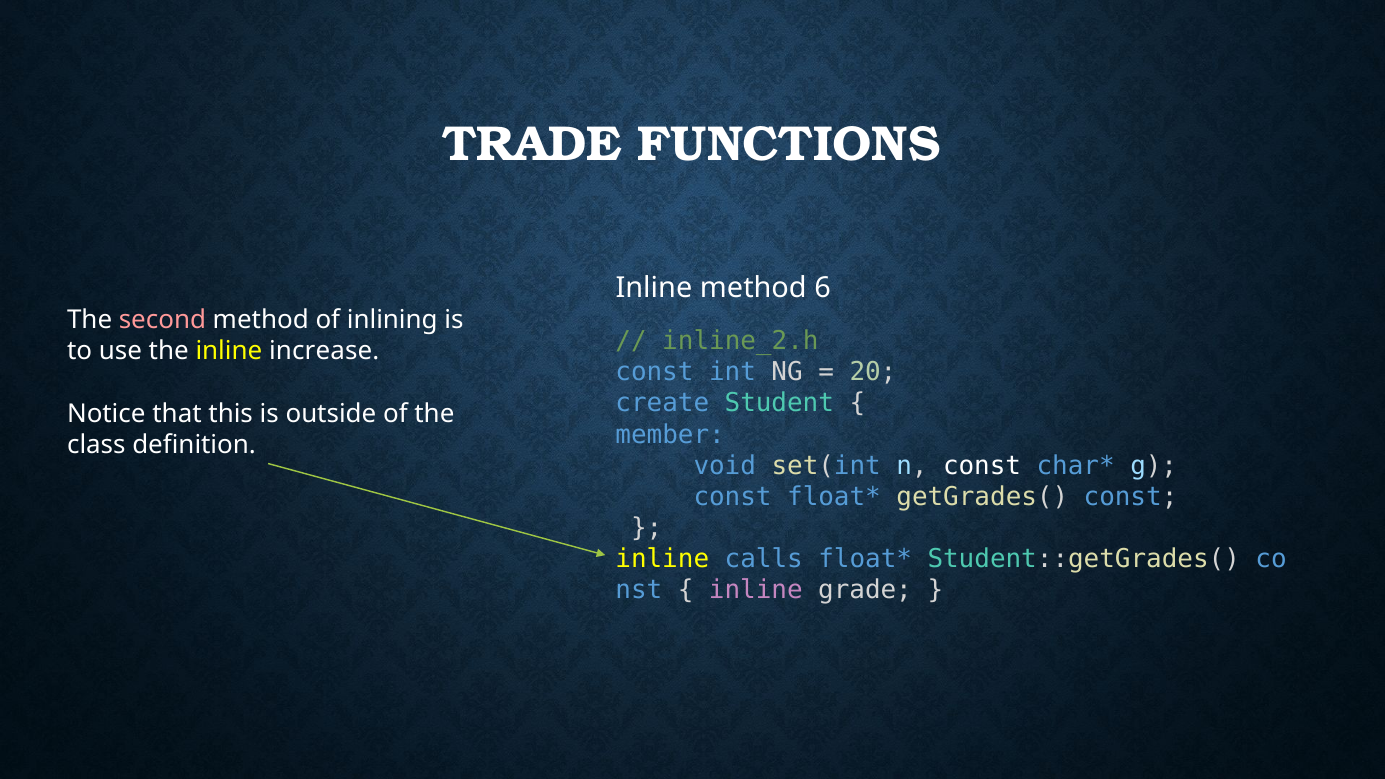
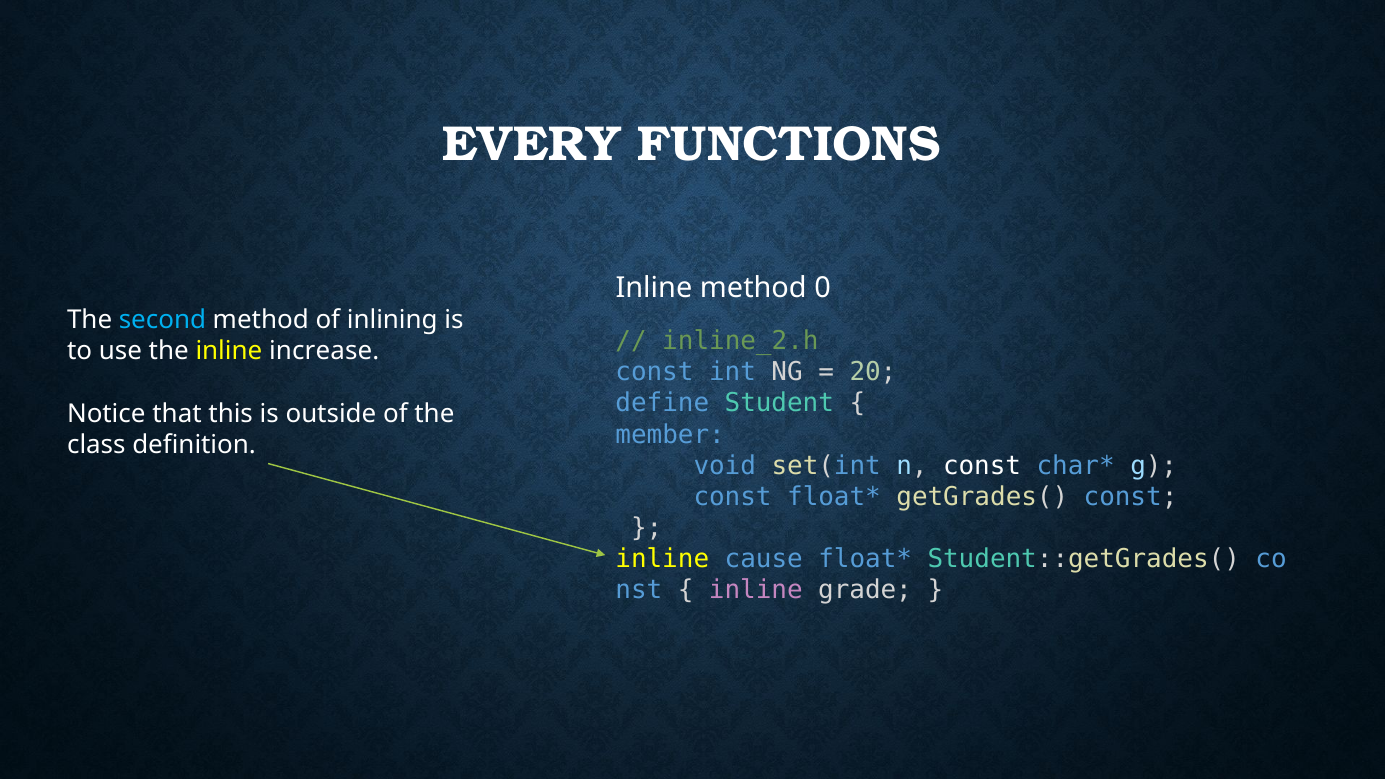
TRADE: TRADE -> EVERY (532, 144)
6: 6 -> 0 (823, 288)
second colour: pink -> light blue (162, 320)
create: create -> define (662, 403)
calls: calls -> cause (764, 559)
